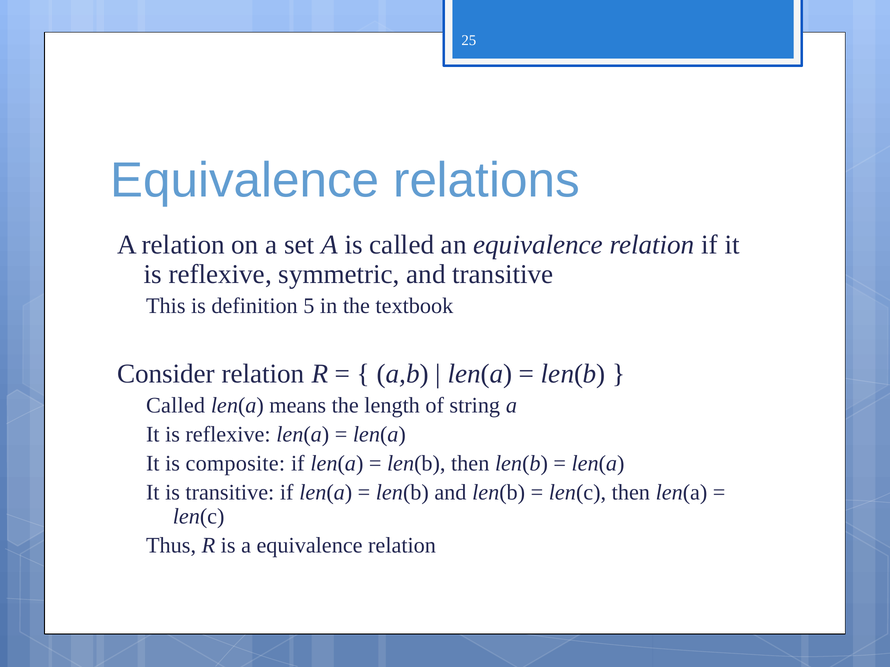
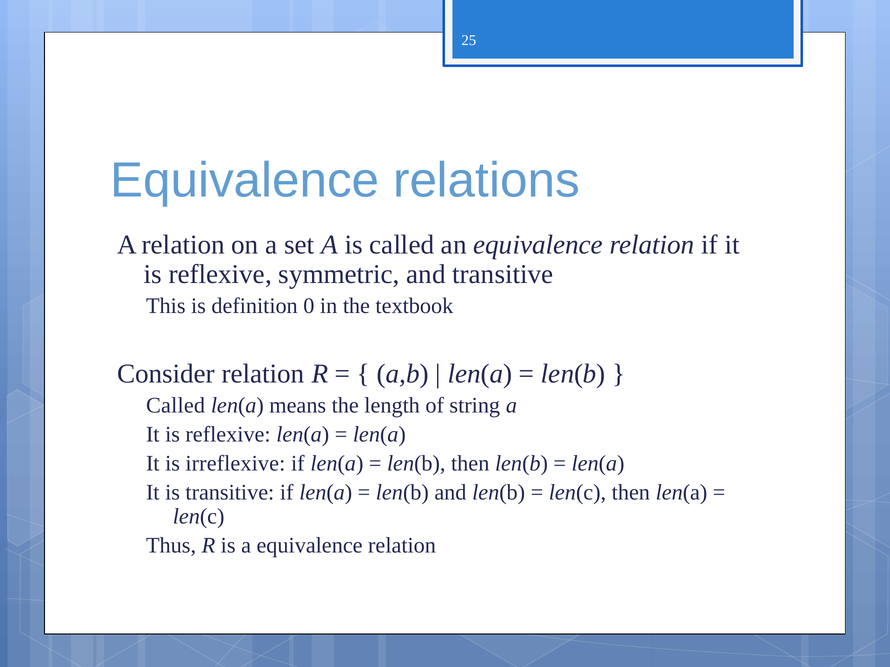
5: 5 -> 0 (309, 306)
composite: composite -> irreflexive (235, 464)
